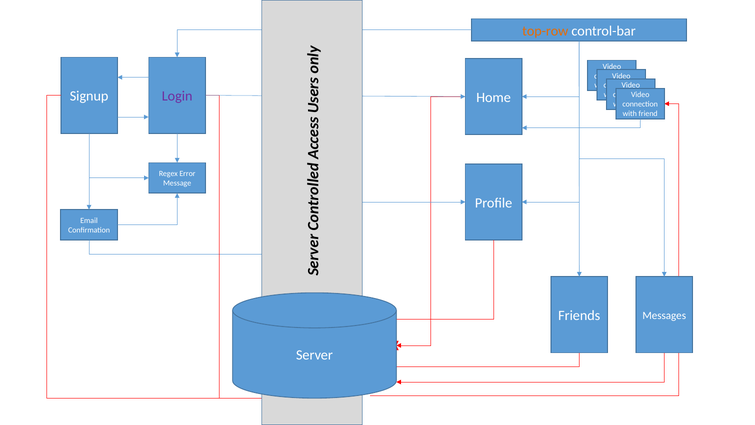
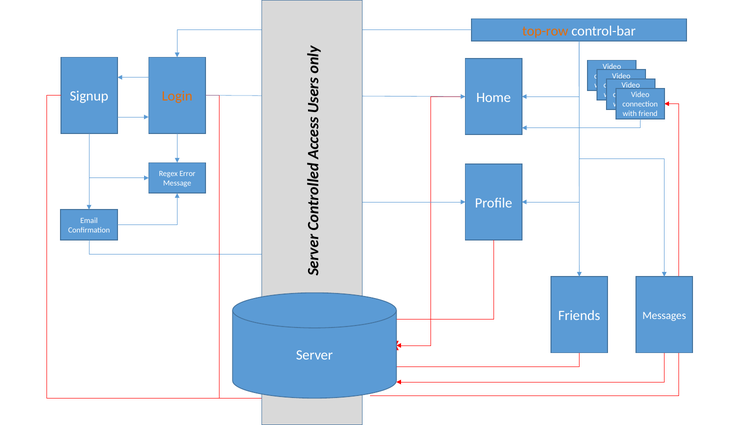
Login colour: purple -> orange (177, 96)
